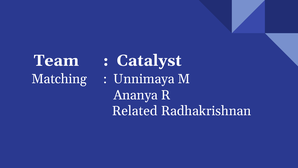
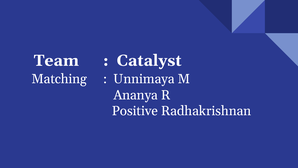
Related: Related -> Positive (135, 111)
